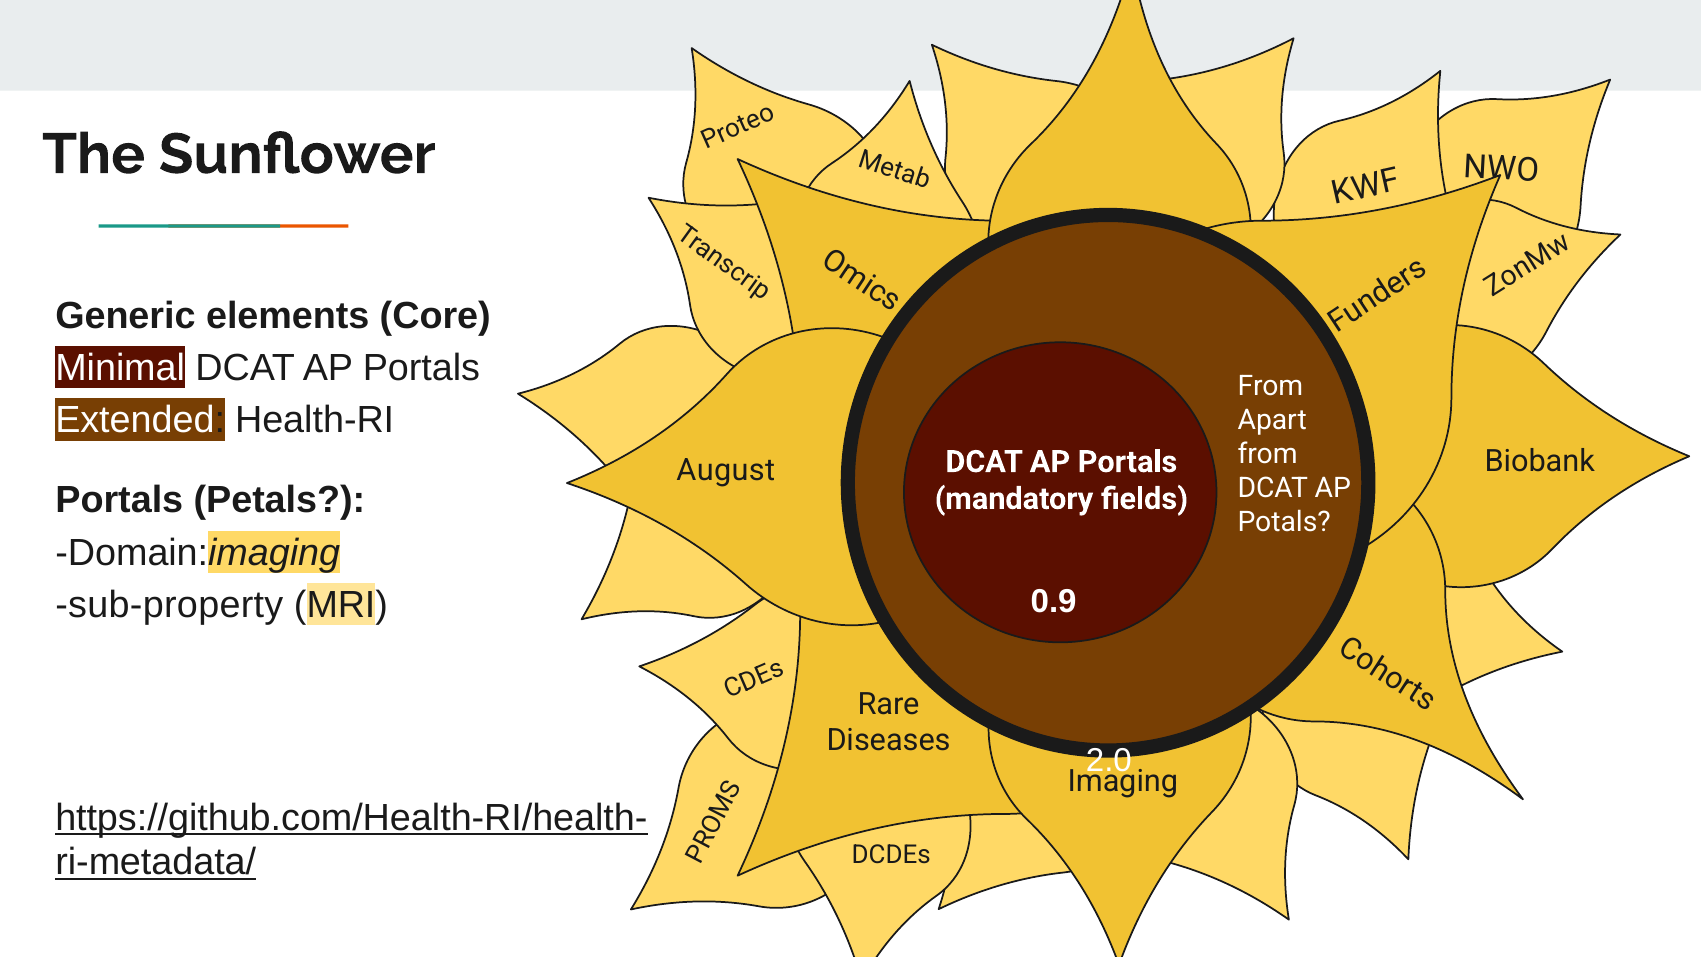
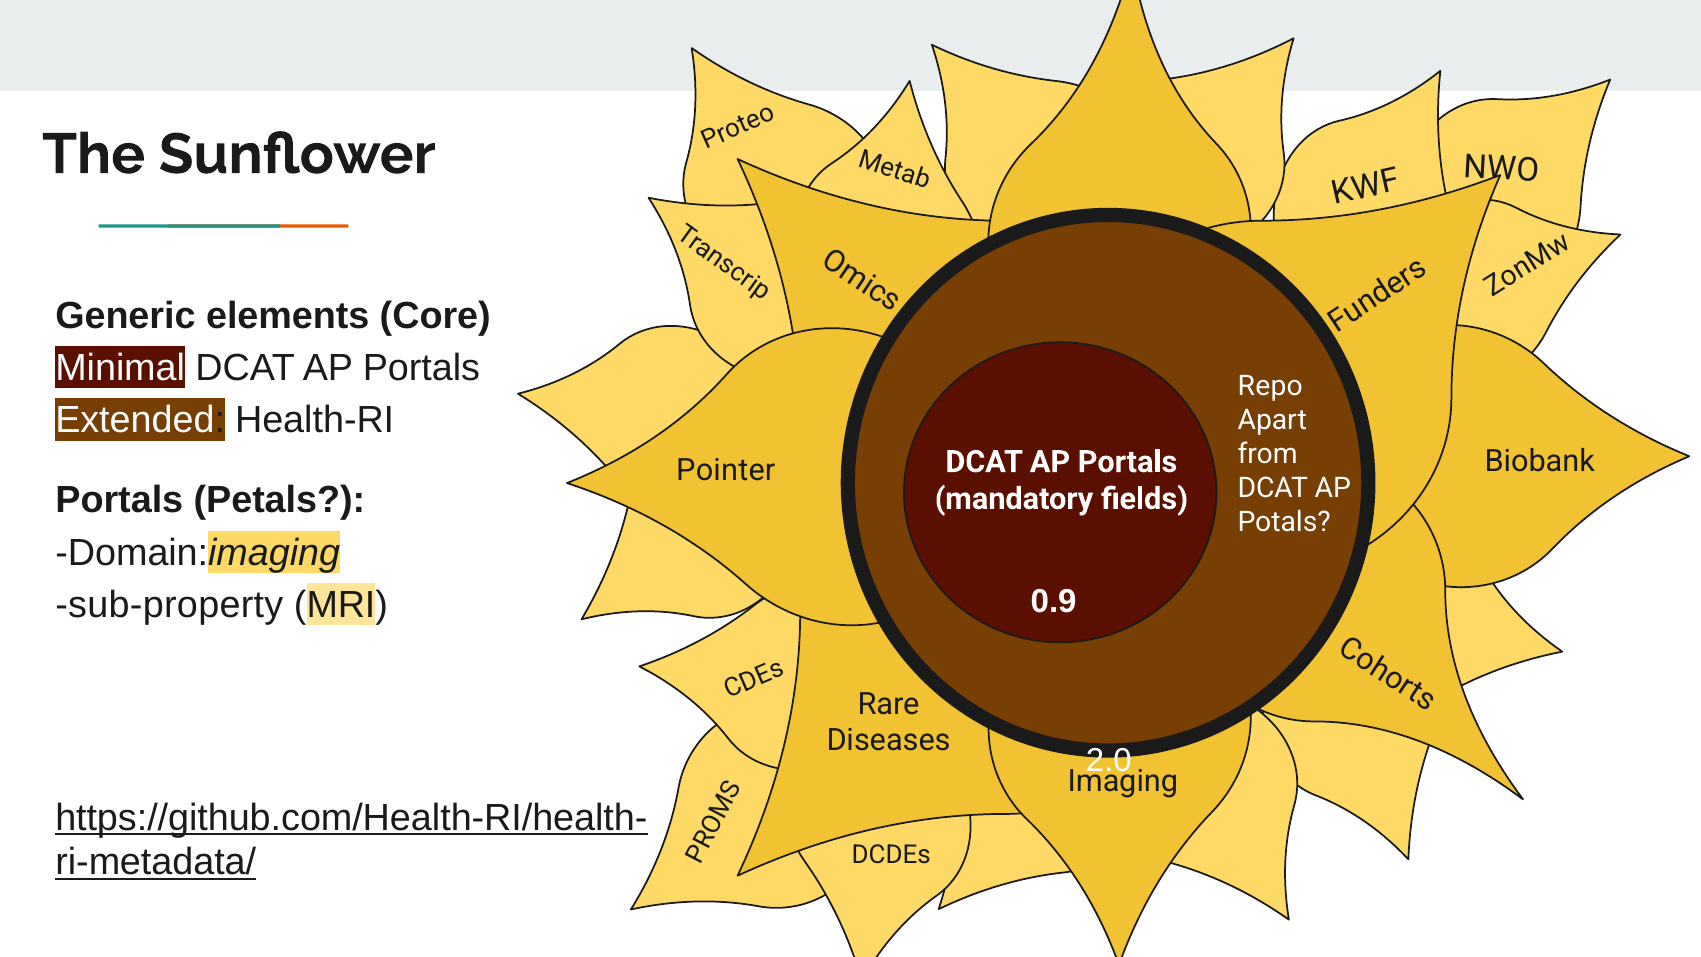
From: From -> Repo (1270, 386)
August: August -> Pointer (726, 470)
